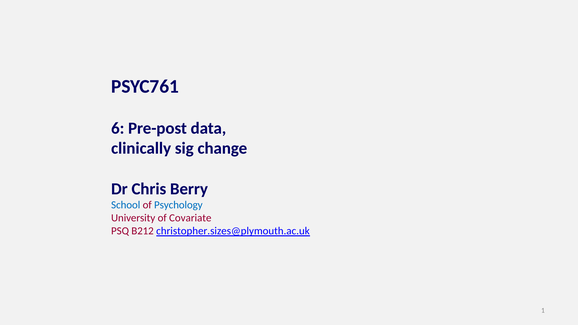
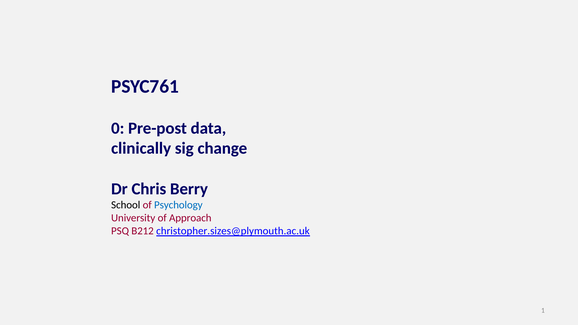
6: 6 -> 0 (118, 128)
School colour: blue -> black (126, 205)
Covariate: Covariate -> Approach (190, 218)
